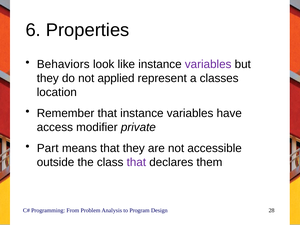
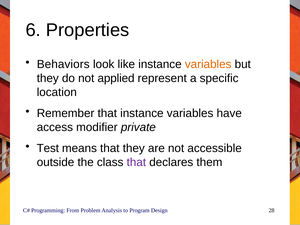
variables colour: purple -> orange (208, 64)
classes: classes -> specific (219, 78)
Part: Part -> Test (48, 148)
